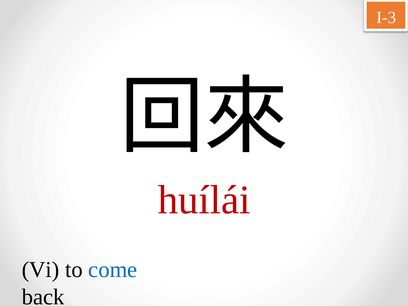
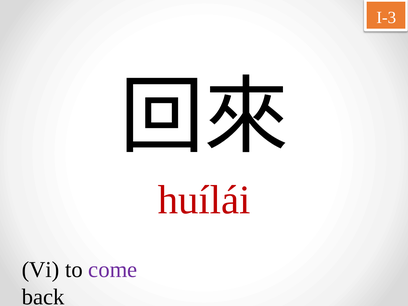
come colour: blue -> purple (113, 270)
